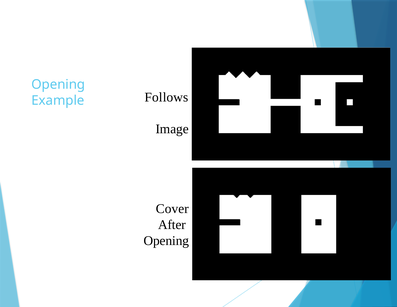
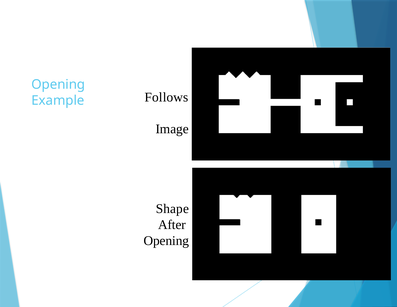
Cover: Cover -> Shape (172, 209)
